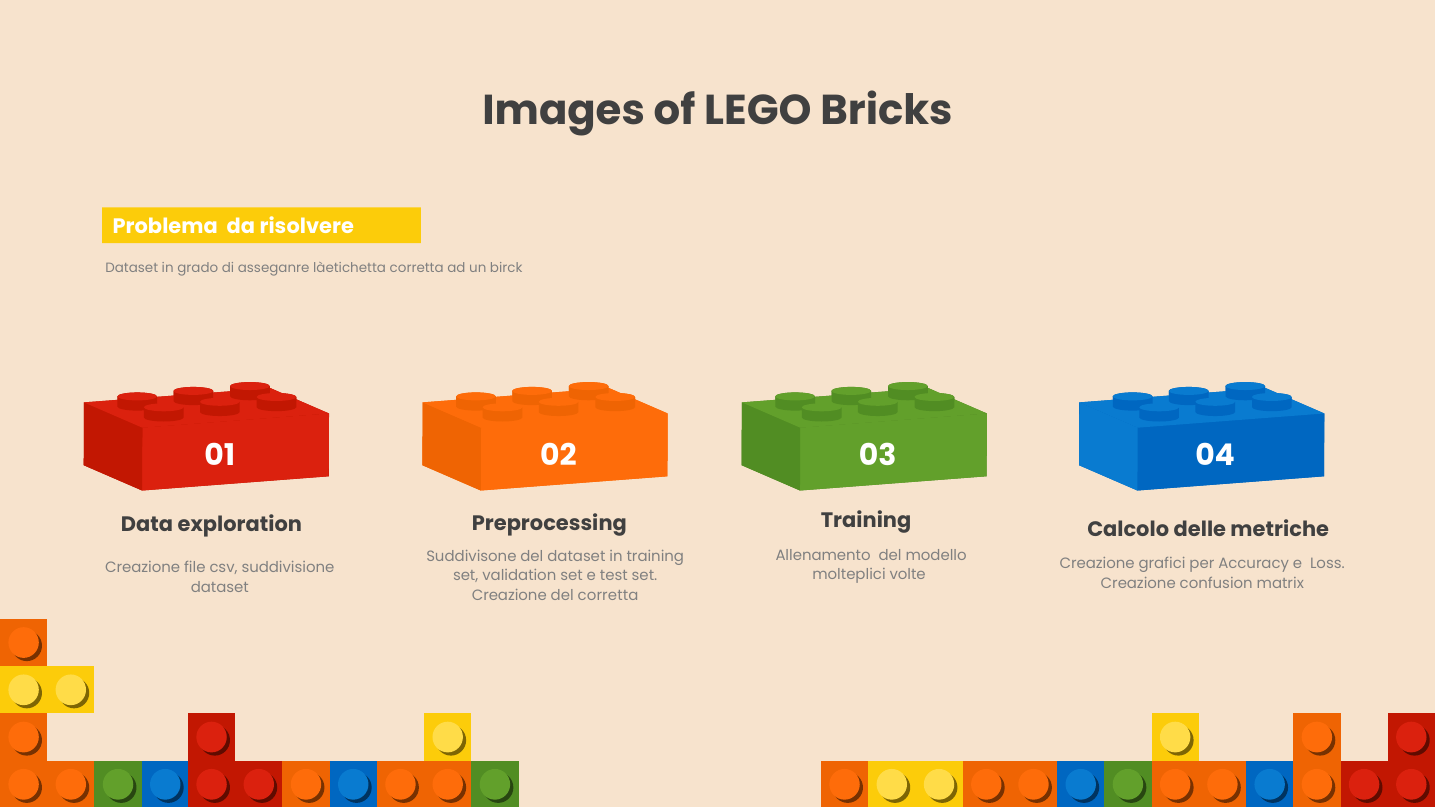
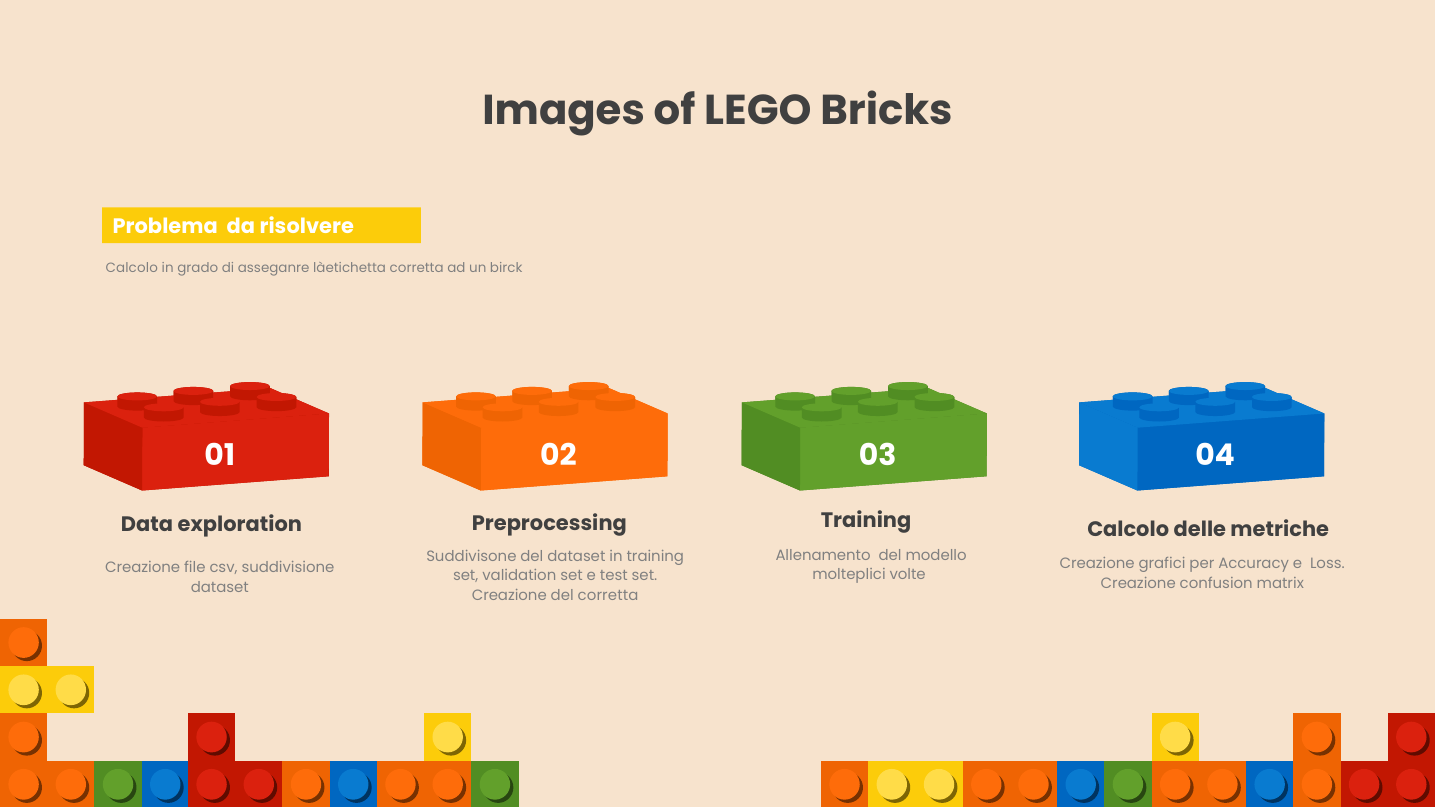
Dataset: Dataset -> Calcolo (132, 268)
